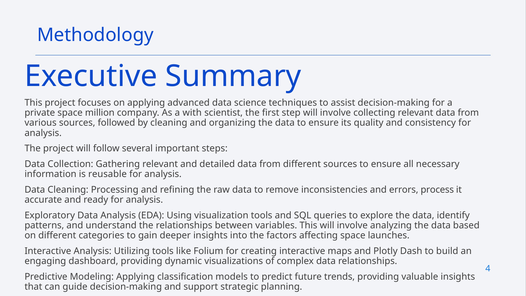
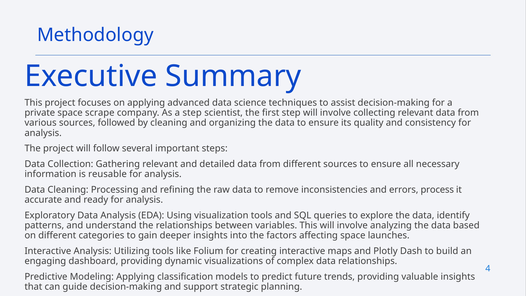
million: million -> scrape (100, 113)
a with: with -> step (192, 113)
